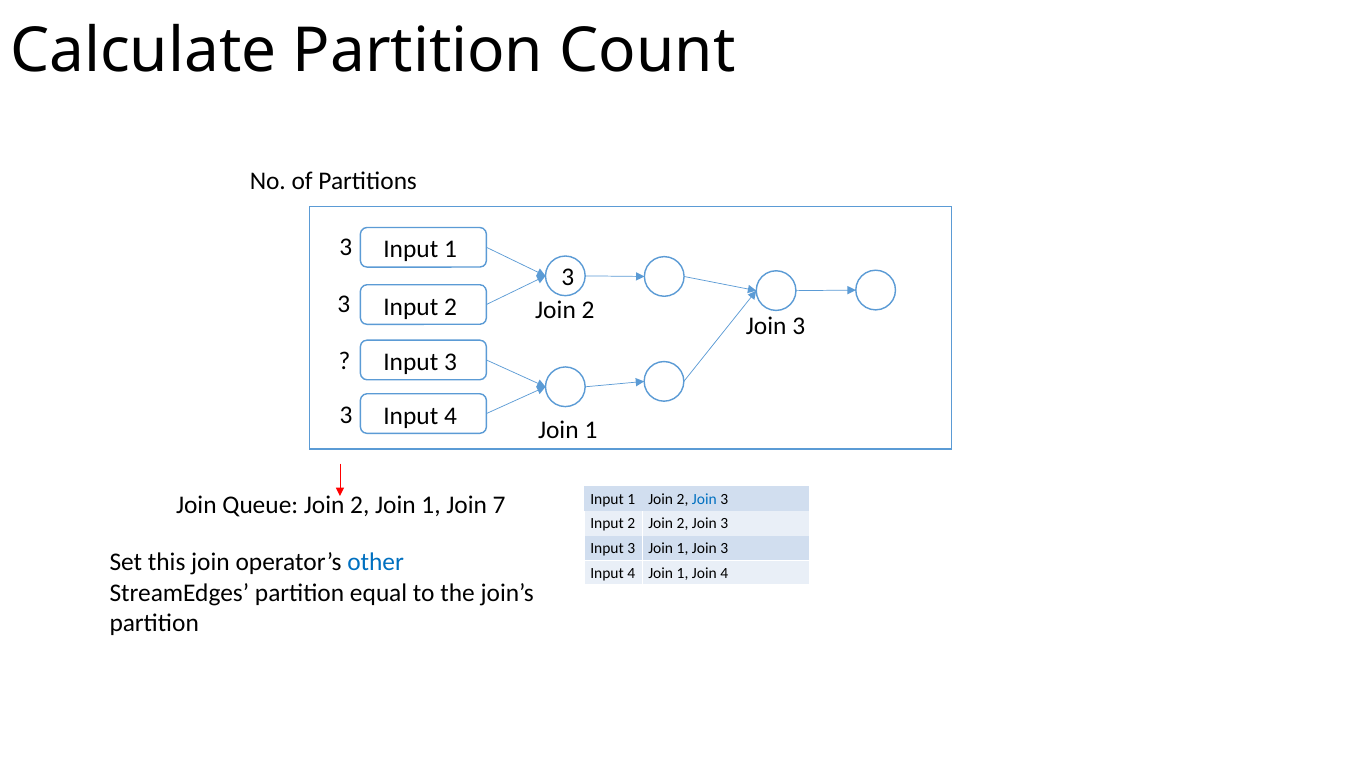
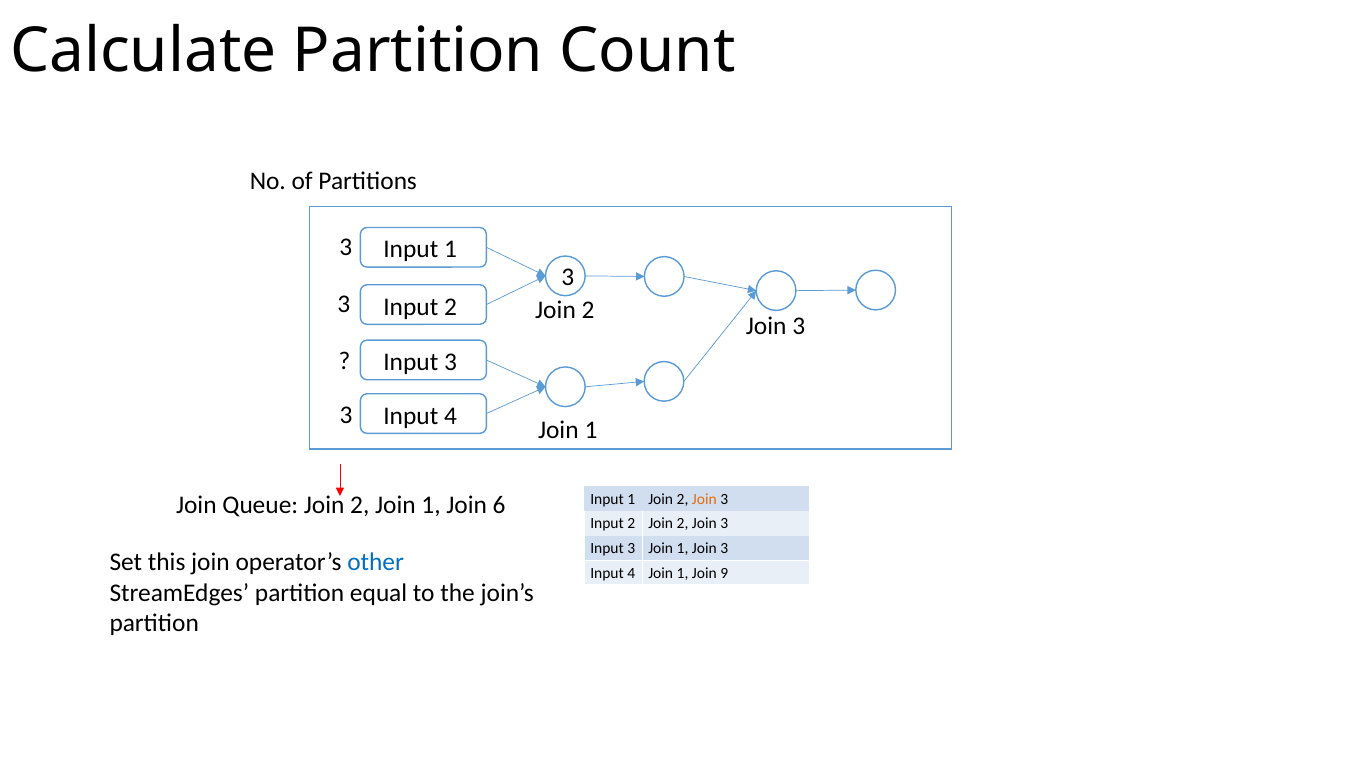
Join colour: blue -> orange (704, 499)
7: 7 -> 6 (499, 506)
Join 4: 4 -> 9 (724, 573)
